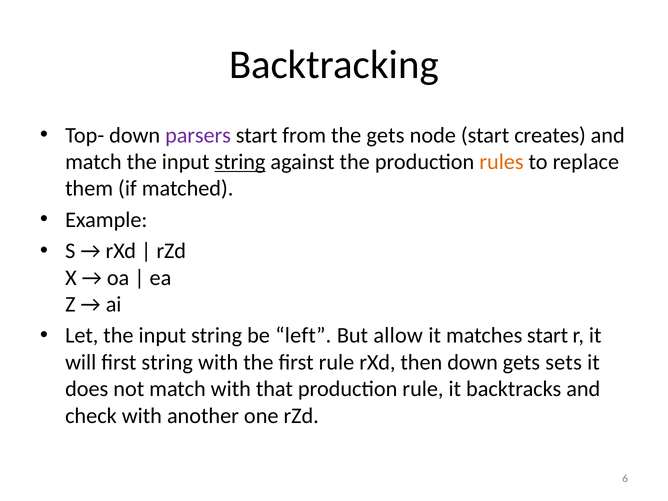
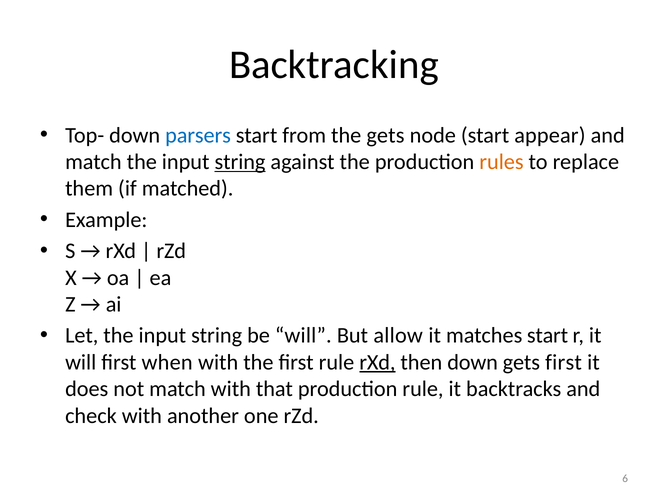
parsers colour: purple -> blue (198, 135)
creates: creates -> appear (550, 135)
be left: left -> will (303, 336)
first string: string -> when (167, 362)
rXd underline: none -> present (377, 362)
gets sets: sets -> first (564, 362)
